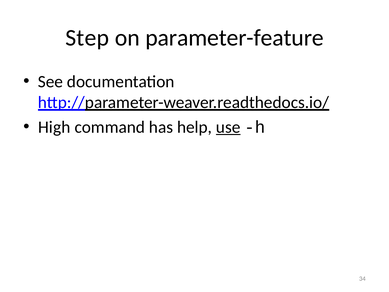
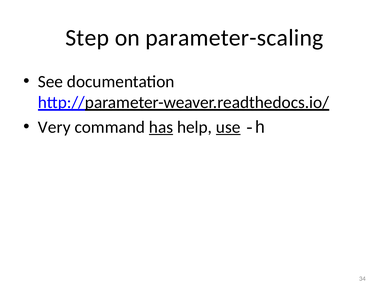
parameter-feature: parameter-feature -> parameter-scaling (234, 38)
High: High -> Very (54, 127)
has underline: none -> present (161, 127)
